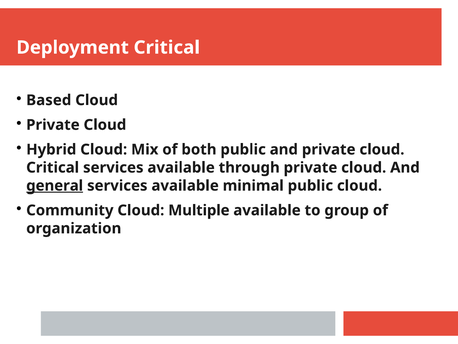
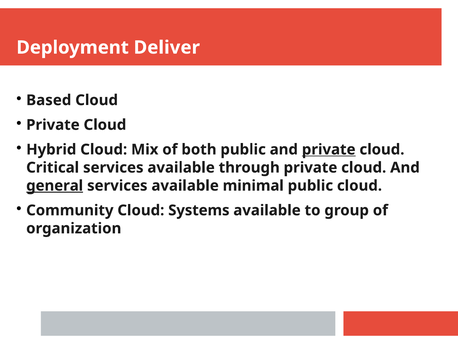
Deployment Critical: Critical -> Deliver (167, 47)
private underline: none -> present (329, 149)
Multiple: Multiple -> Systems (199, 210)
